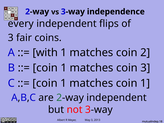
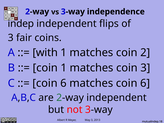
every: every -> indep (21, 24)
1: 1 -> 6 (63, 83)
matches coin 1: 1 -> 6 (145, 83)
